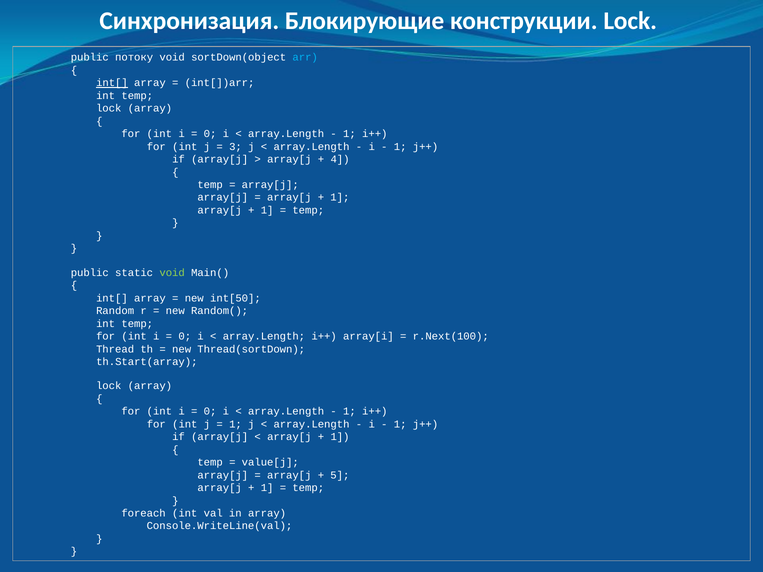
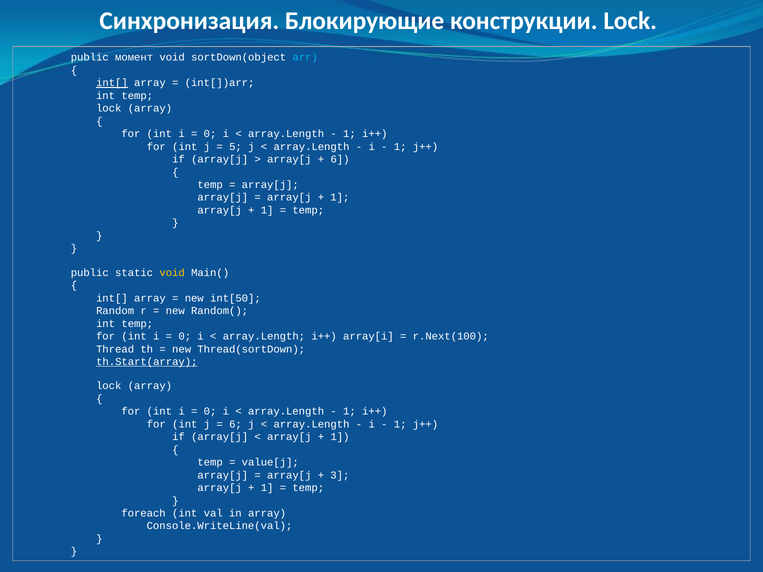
потоку: потоку -> момент (134, 57)
3: 3 -> 5 (235, 147)
4: 4 -> 6 (340, 159)
void colour: light green -> yellow (172, 273)
th.Start(array underline: none -> present (147, 362)
1: 1 -> 6 (235, 424)
5: 5 -> 3 (340, 475)
